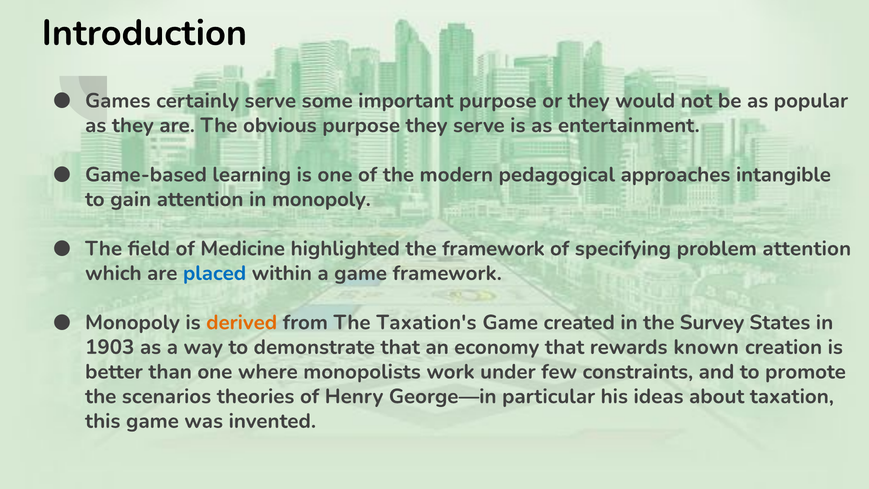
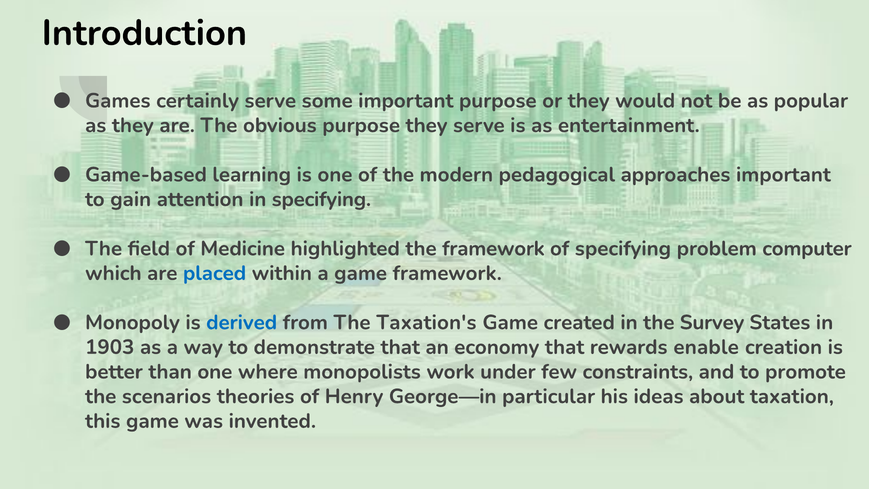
approaches intangible: intangible -> important (783, 175)
in monopoly: monopoly -> specifying (321, 199)
problem attention: attention -> computer (807, 248)
derived colour: orange -> blue (242, 322)
known: known -> enable (706, 347)
